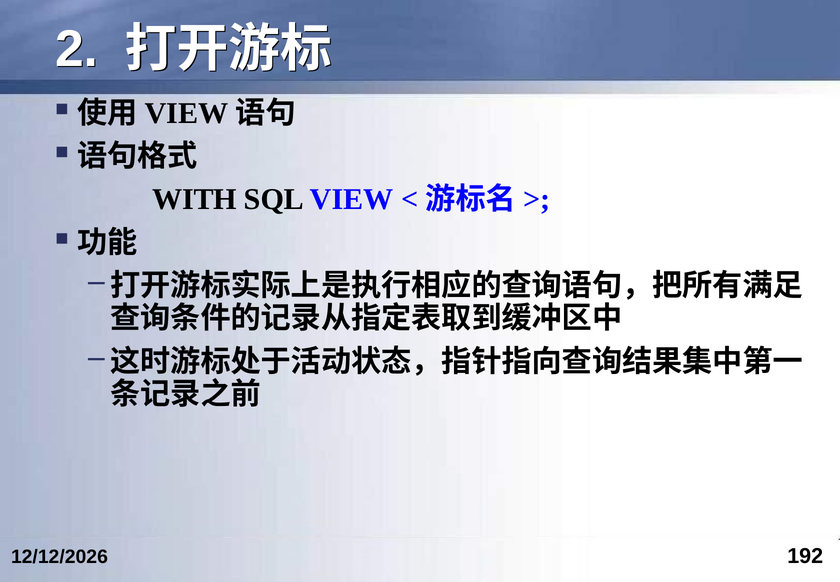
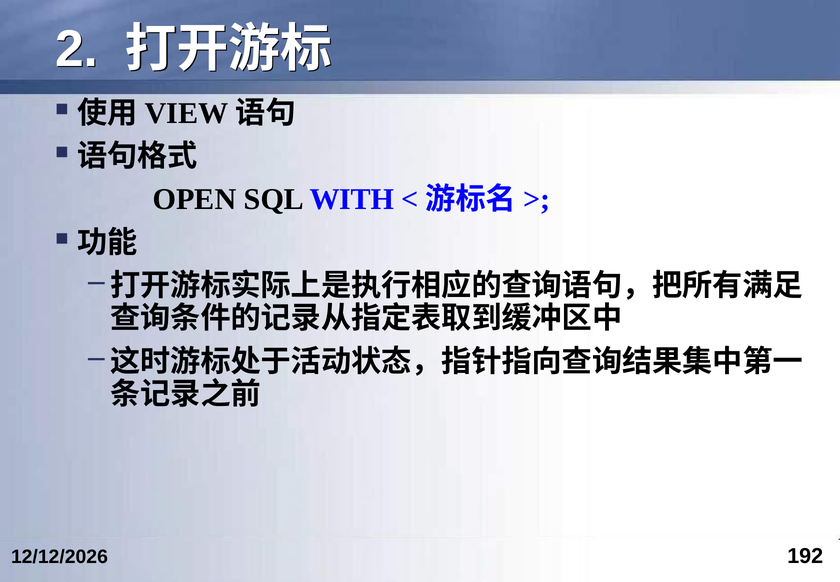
WITH: WITH -> OPEN (194, 199)
SQL VIEW: VIEW -> WITH (352, 199)
